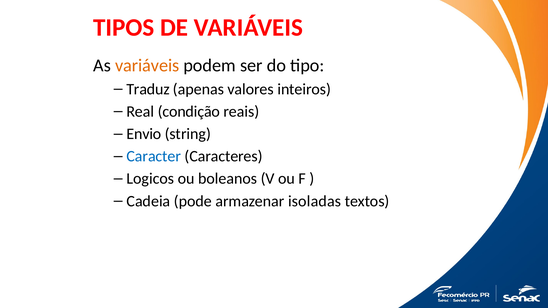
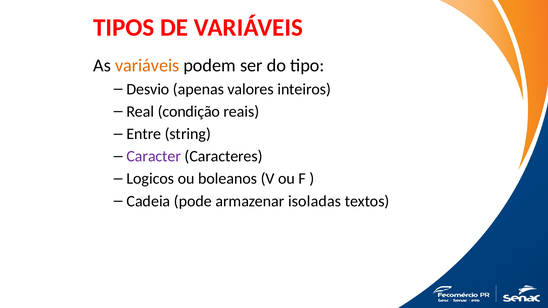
Traduz: Traduz -> Desvio (148, 89)
Envio: Envio -> Entre (144, 134)
Caracter colour: blue -> purple (154, 156)
